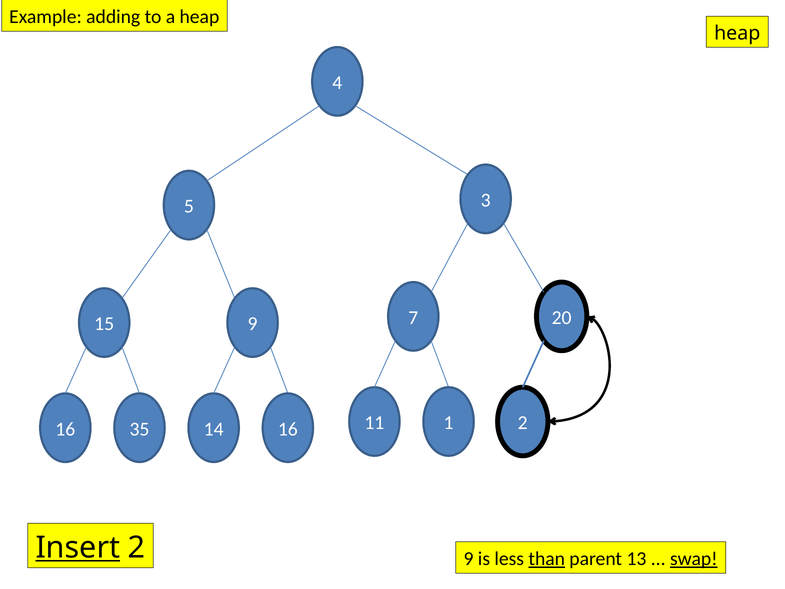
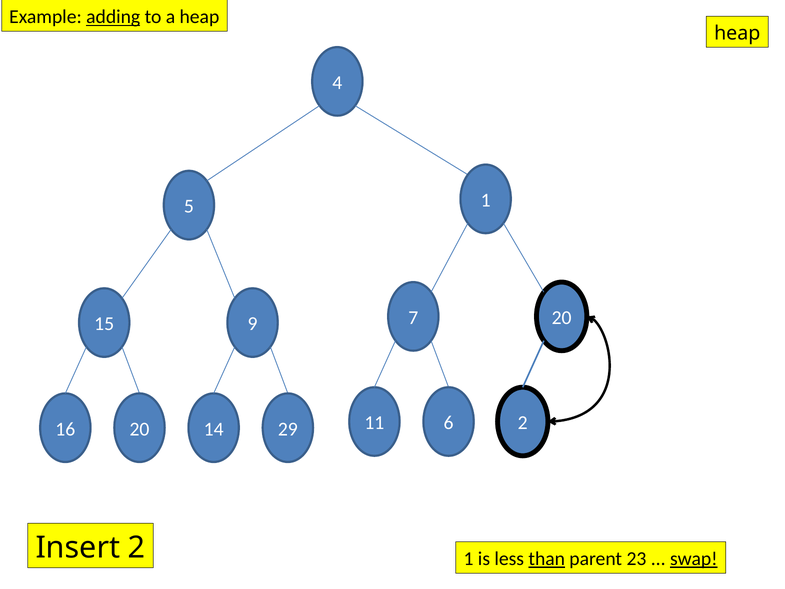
adding underline: none -> present (113, 17)
5 3: 3 -> 1 (486, 200)
1: 1 -> 6 (449, 423)
16 35: 35 -> 20 (139, 429)
14 16: 16 -> 29 (288, 429)
Insert underline: present -> none (78, 547)
2 9: 9 -> 1 (469, 559)
13: 13 -> 23 (636, 559)
